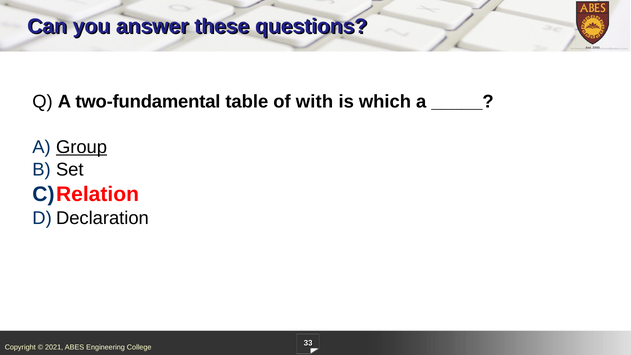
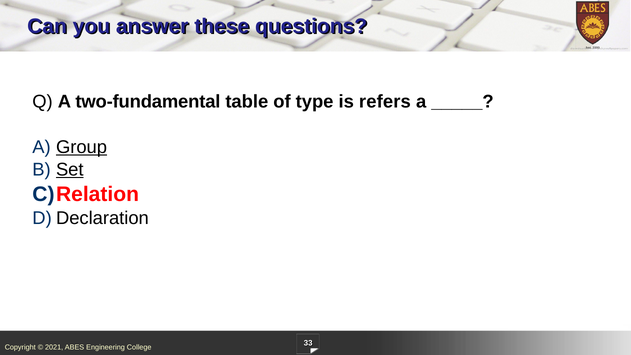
with: with -> type (315, 101)
which: which -> refers (385, 101)
Set underline: none -> present (70, 170)
